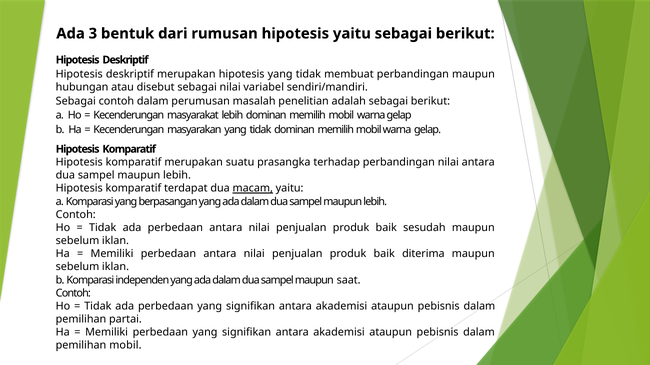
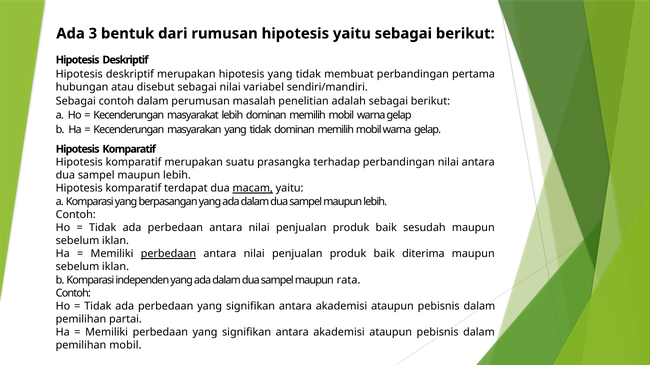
perbandingan maupun: maupun -> pertama (473, 74)
perbedaan underline: none -> present (168, 254)
saat: saat -> rata (349, 280)
